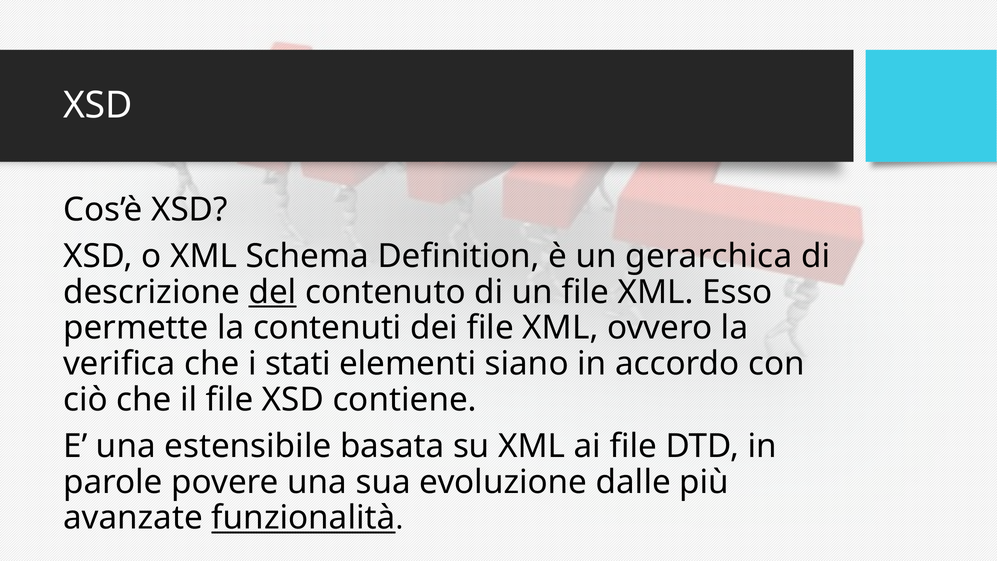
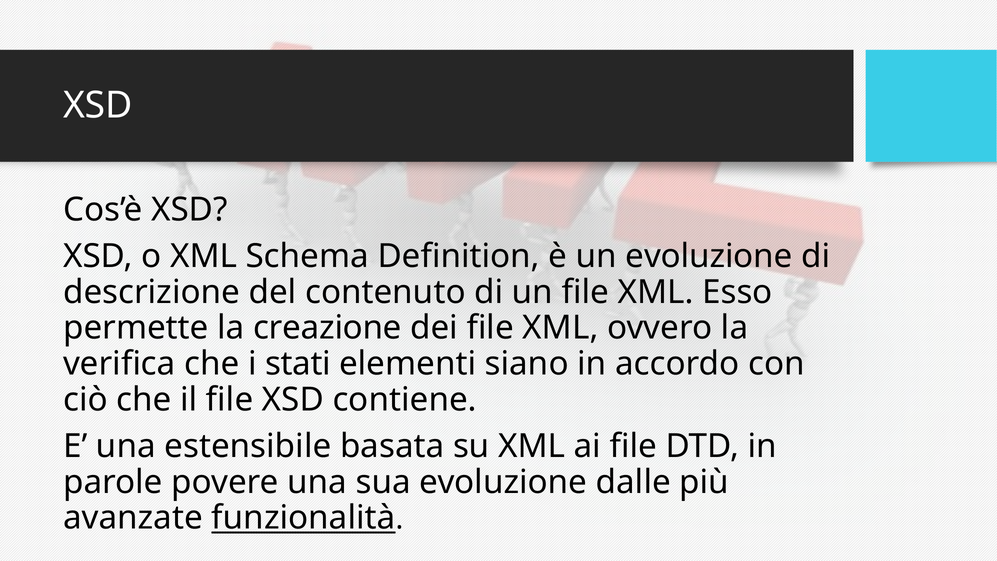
un gerarchica: gerarchica -> evoluzione (709, 256)
del underline: present -> none (273, 292)
contenuti: contenuti -> creazione (327, 328)
